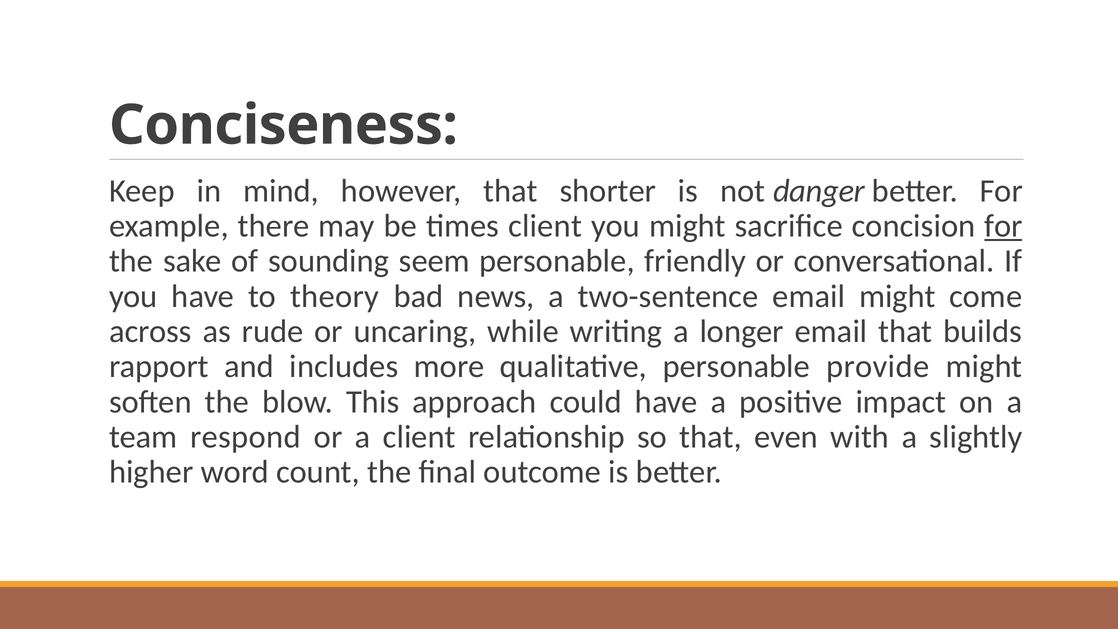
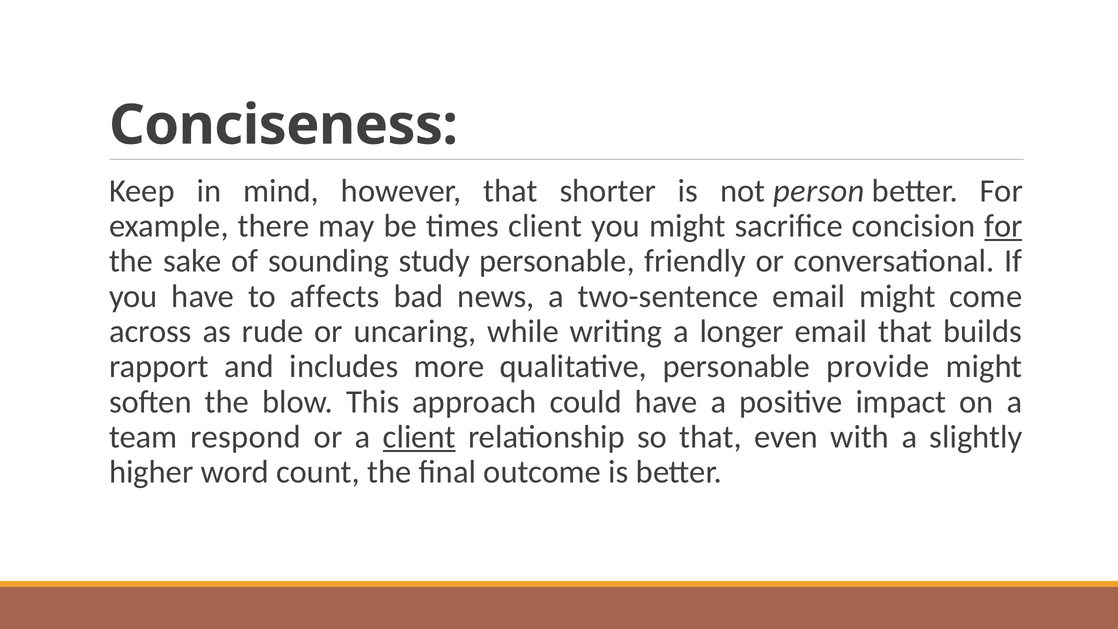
danger: danger -> person (819, 191)
seem: seem -> study (434, 261)
theory: theory -> affects (335, 296)
client underline: none -> present (419, 437)
